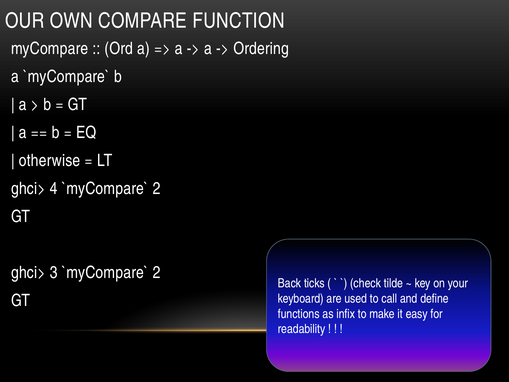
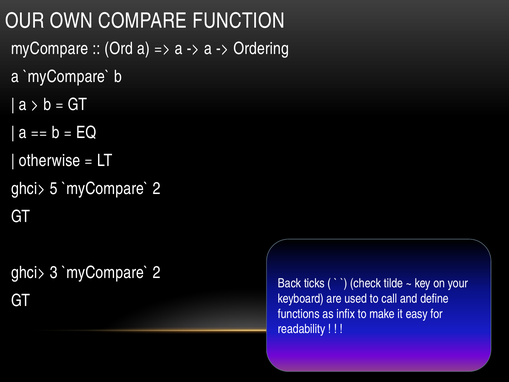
4: 4 -> 5 (54, 188)
